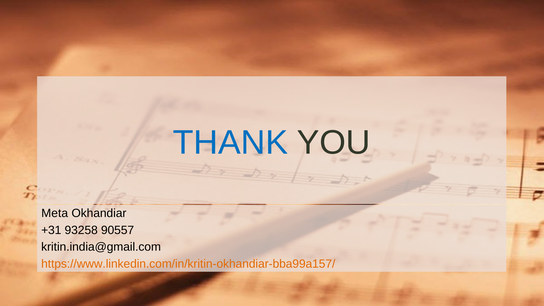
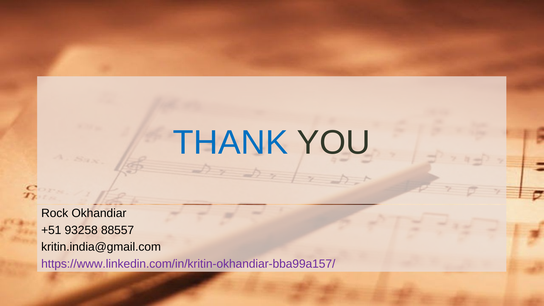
Meta: Meta -> Rock (55, 213)
+31: +31 -> +51 (51, 230)
90557: 90557 -> 88557 (118, 230)
https://www.linkedin.com/in/kritin-okhandiar-bba99a157/ colour: orange -> purple (188, 264)
